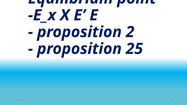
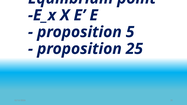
2: 2 -> 5 (130, 32)
